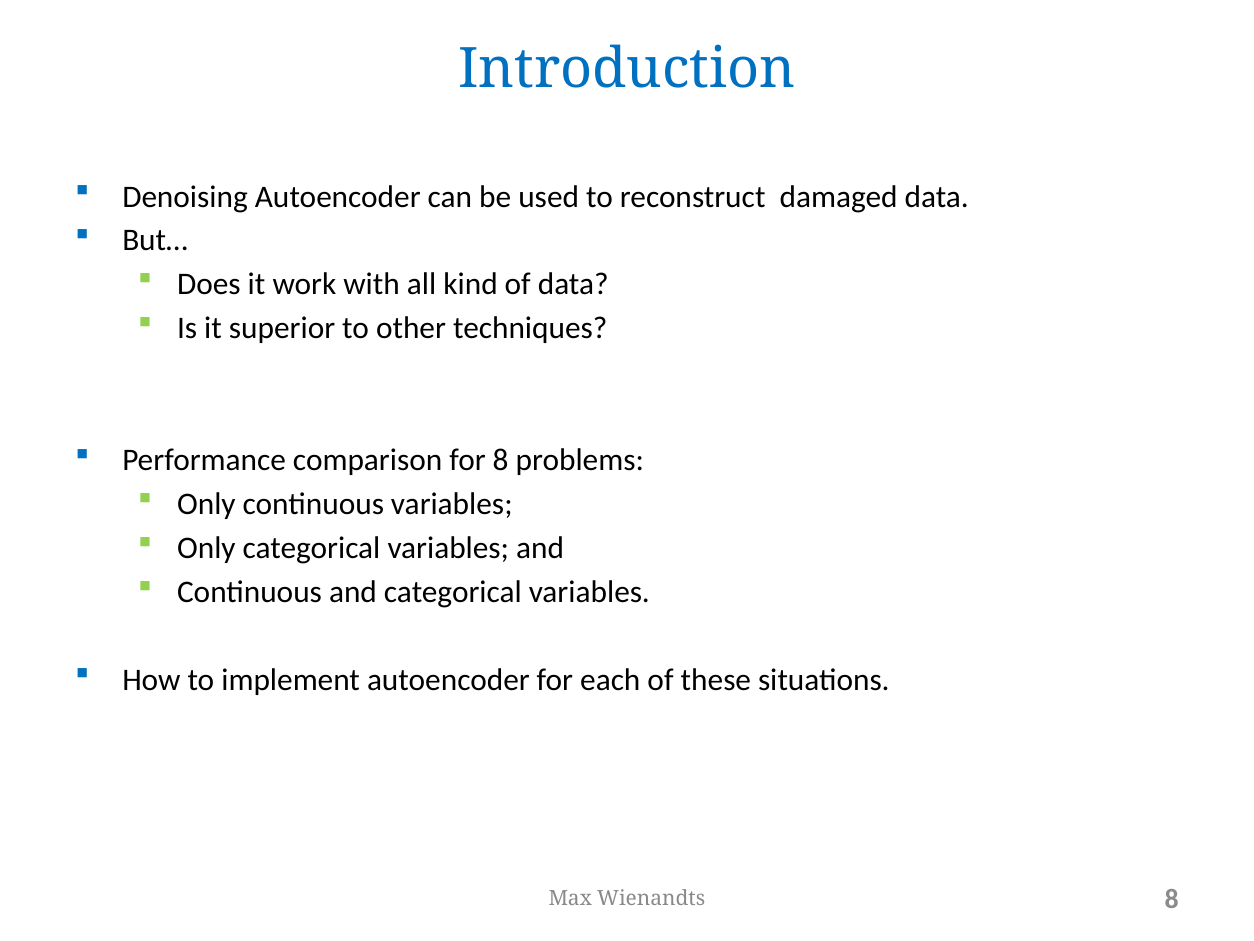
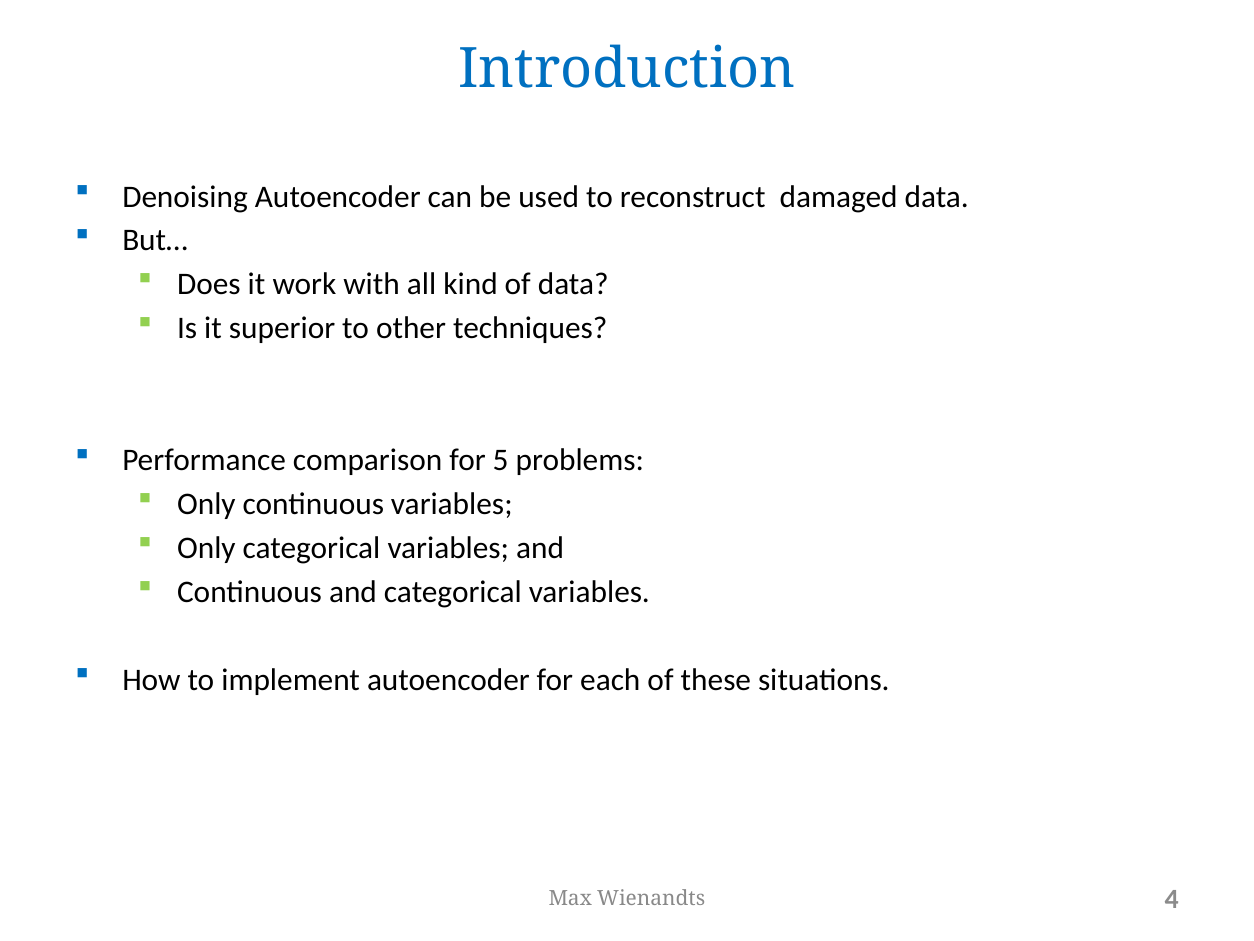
for 8: 8 -> 5 (501, 460)
Wienandts 8: 8 -> 4 (1172, 898)
